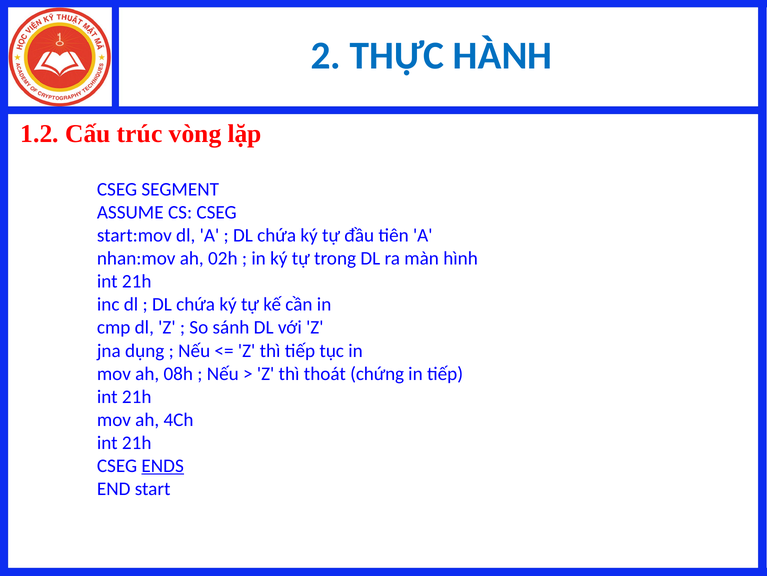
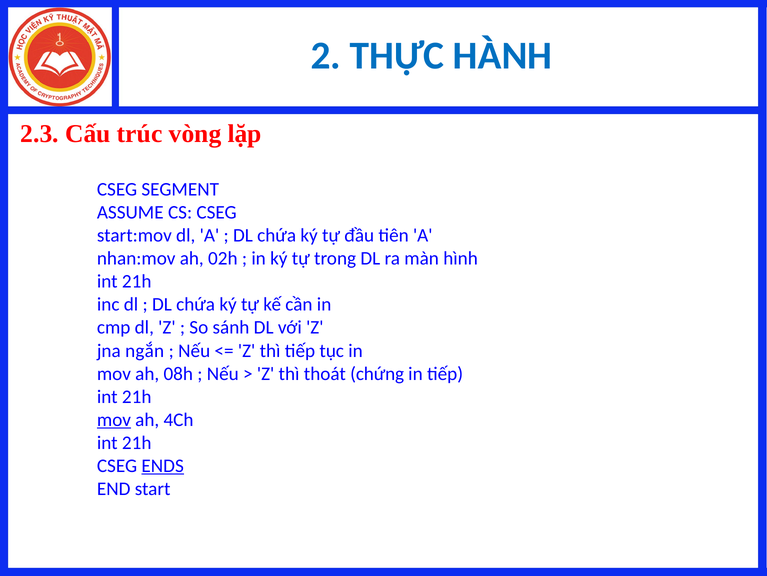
1.2: 1.2 -> 2.3 (40, 134)
dụng: dụng -> ngắn (145, 350)
mov underline: none -> present (114, 419)
